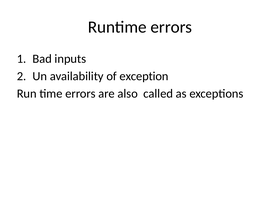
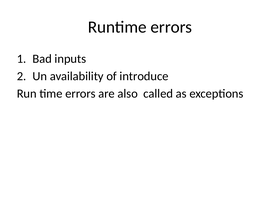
exception: exception -> introduce (144, 76)
